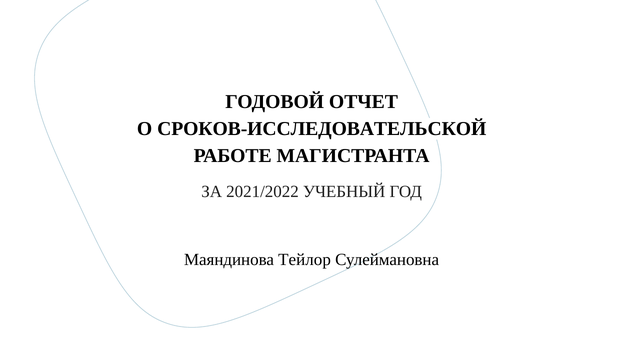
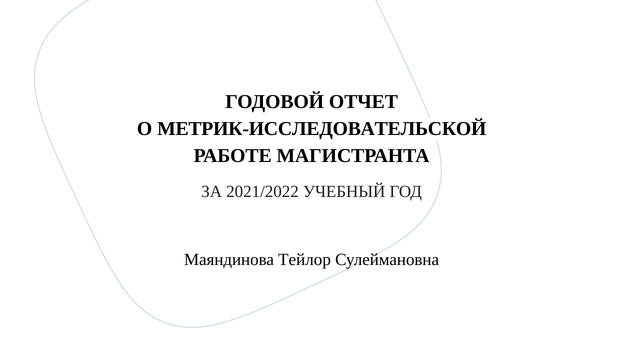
СРОКОВ-ИССЛЕДОВАТЕЛЬСКОЙ: СРОКОВ-ИССЛЕДОВАТЕЛЬСКОЙ -> МЕТРИК-ИССЛЕДОВАТЕЛЬСКОЙ (322, 129)
